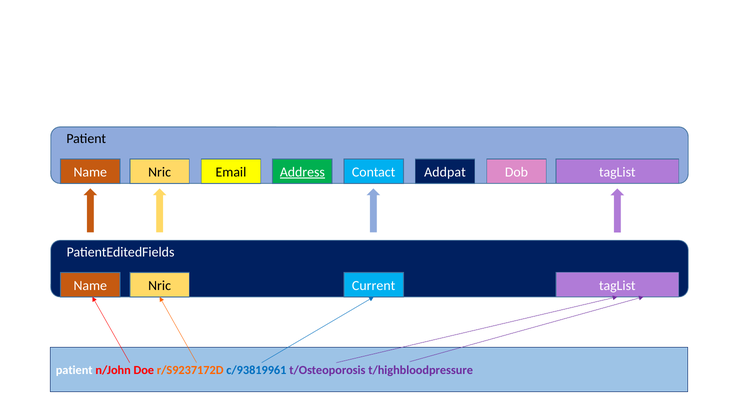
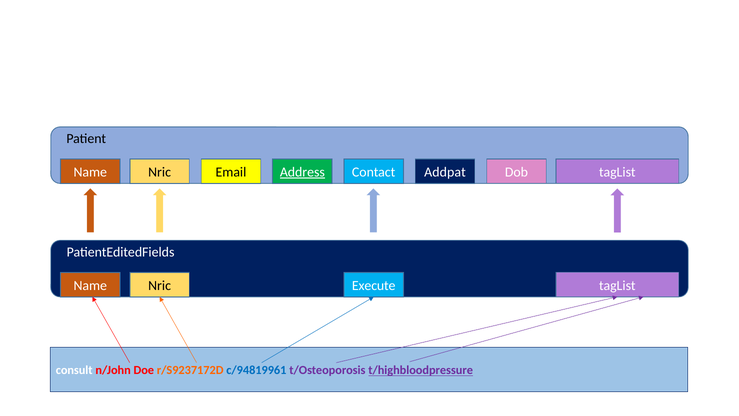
Current: Current -> Execute (374, 285)
patient: patient -> consult (74, 370)
c/93819961: c/93819961 -> c/94819961 (256, 370)
t/highbloodpressure underline: none -> present (421, 370)
